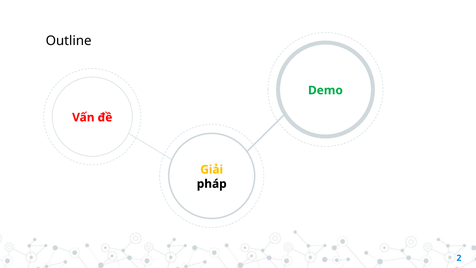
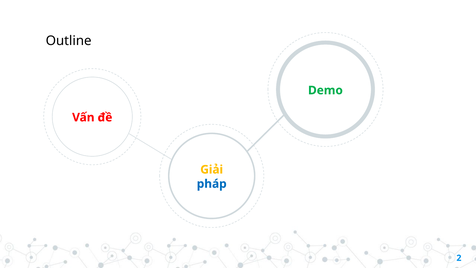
pháp colour: black -> blue (212, 184)
